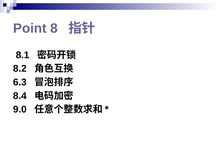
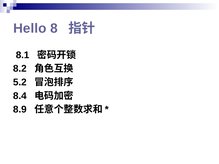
Point: Point -> Hello (30, 28)
6.3: 6.3 -> 5.2 (20, 82)
9.0: 9.0 -> 8.9 (20, 110)
